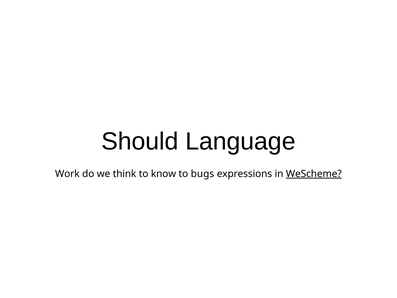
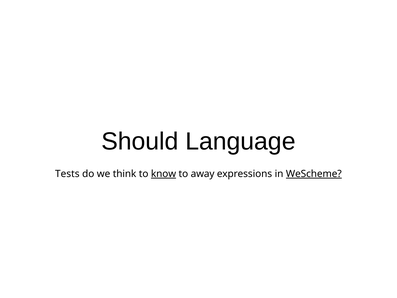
Work: Work -> Tests (67, 174)
know underline: none -> present (164, 174)
bugs: bugs -> away (203, 174)
